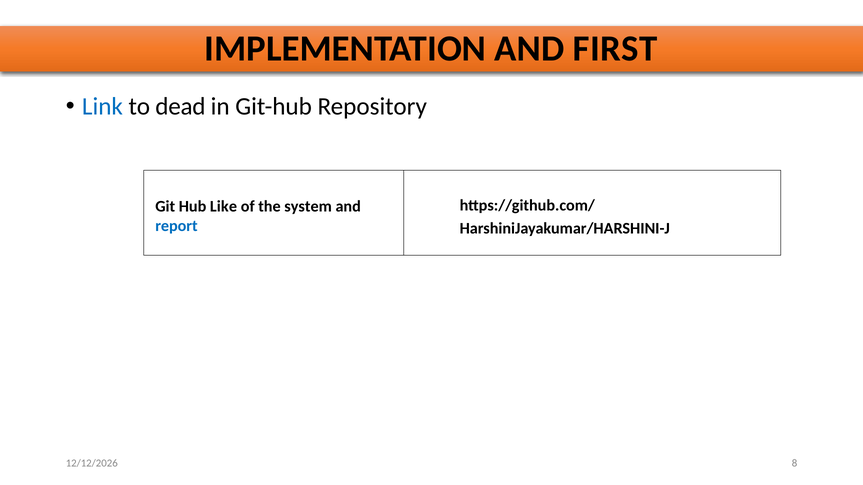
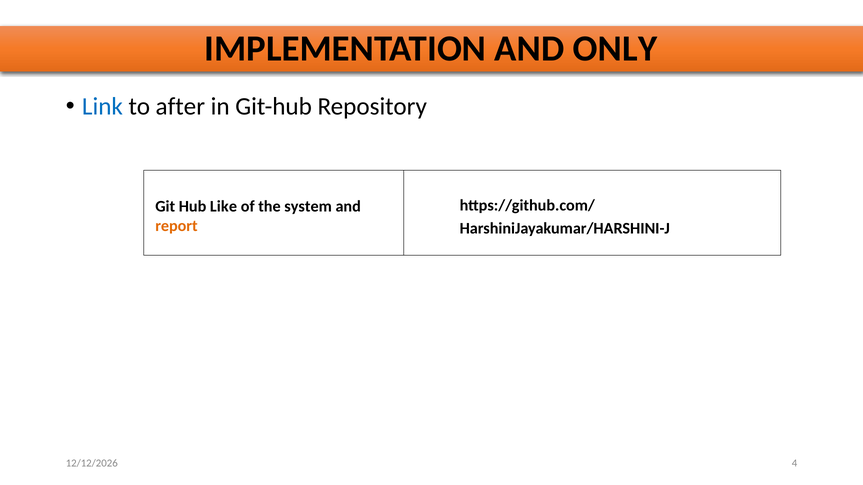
FIRST: FIRST -> ONLY (615, 49)
dead: dead -> after (180, 106)
report colour: blue -> orange (176, 226)
8: 8 -> 4 (795, 463)
